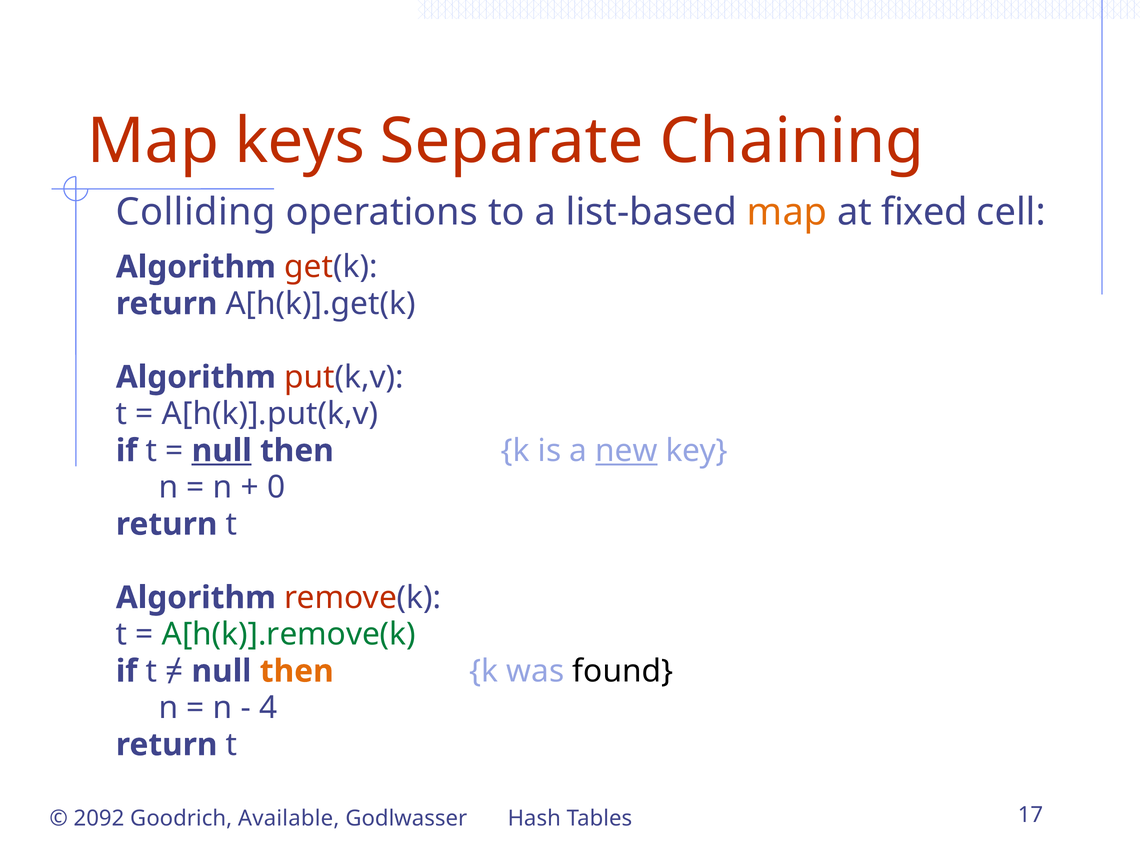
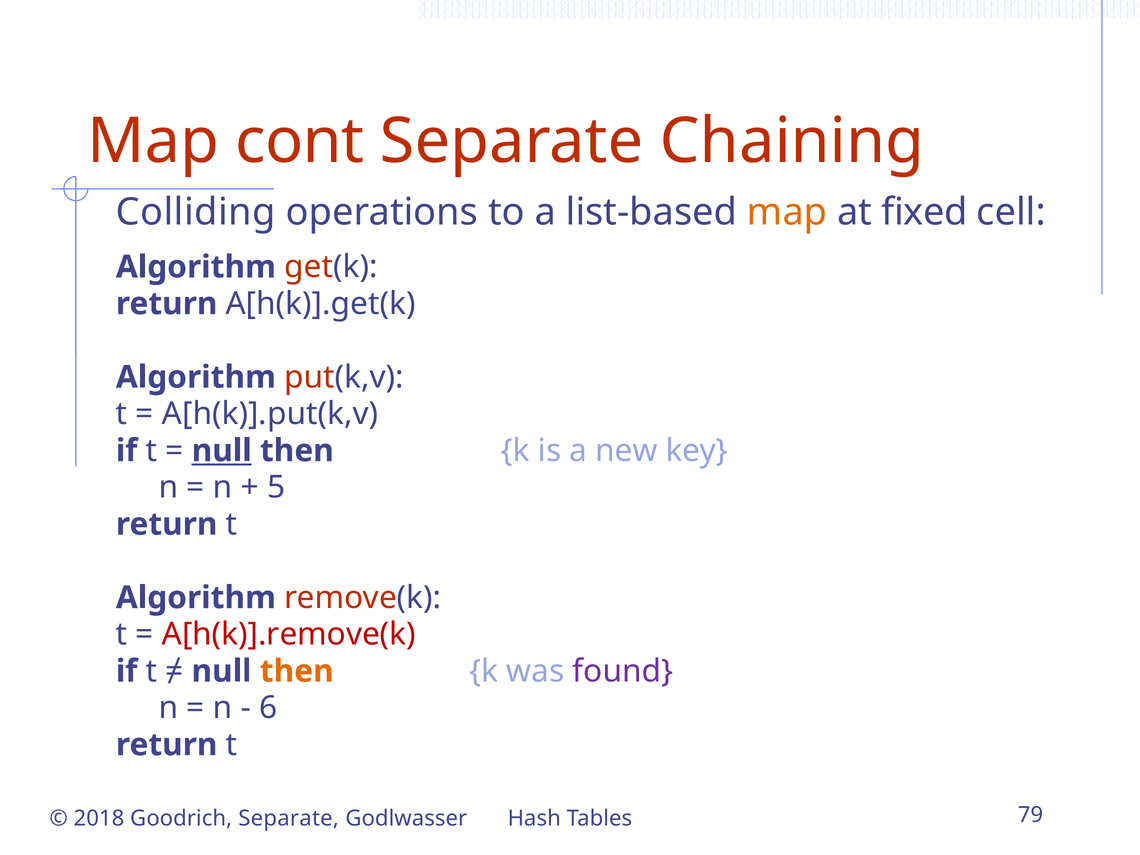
keys: keys -> cont (300, 141)
new underline: present -> none (626, 451)
0: 0 -> 5 (276, 488)
A[h(k)].remove(k colour: green -> red (289, 634)
found colour: black -> purple (623, 671)
4: 4 -> 6 (268, 708)
2092: 2092 -> 2018 (99, 819)
Goodrich Available: Available -> Separate (289, 819)
17: 17 -> 79 (1030, 815)
